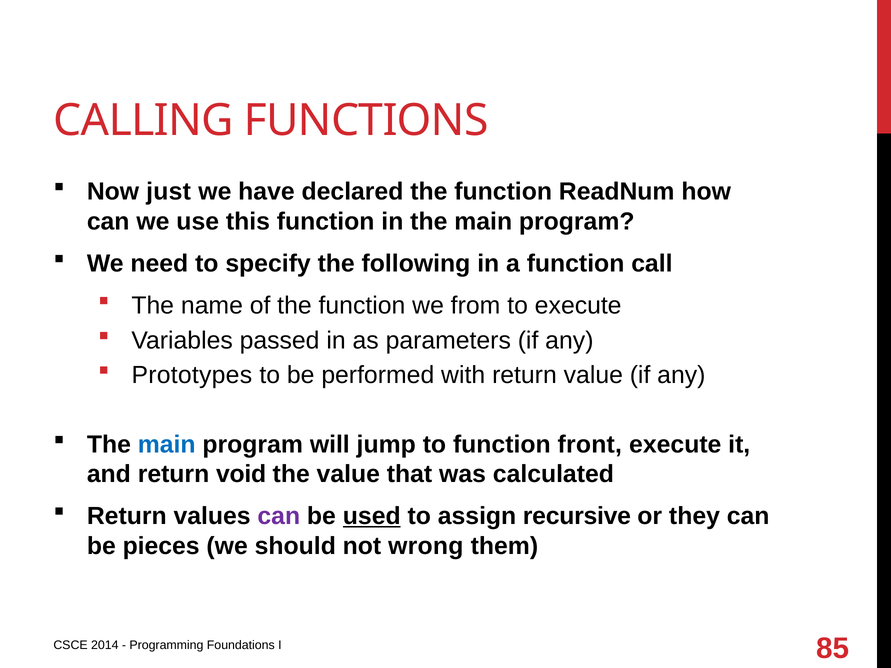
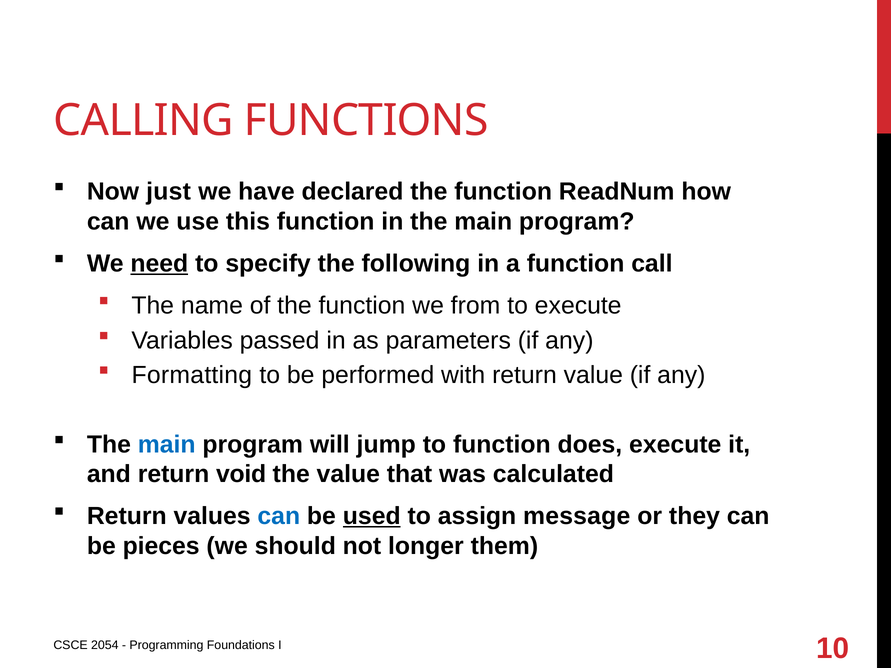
need underline: none -> present (159, 264)
Prototypes: Prototypes -> Formatting (192, 375)
front: front -> does (590, 445)
can colour: purple -> blue (279, 516)
recursive: recursive -> message (577, 516)
wrong: wrong -> longer (426, 546)
2014: 2014 -> 2054 (105, 645)
85: 85 -> 10 (833, 649)
